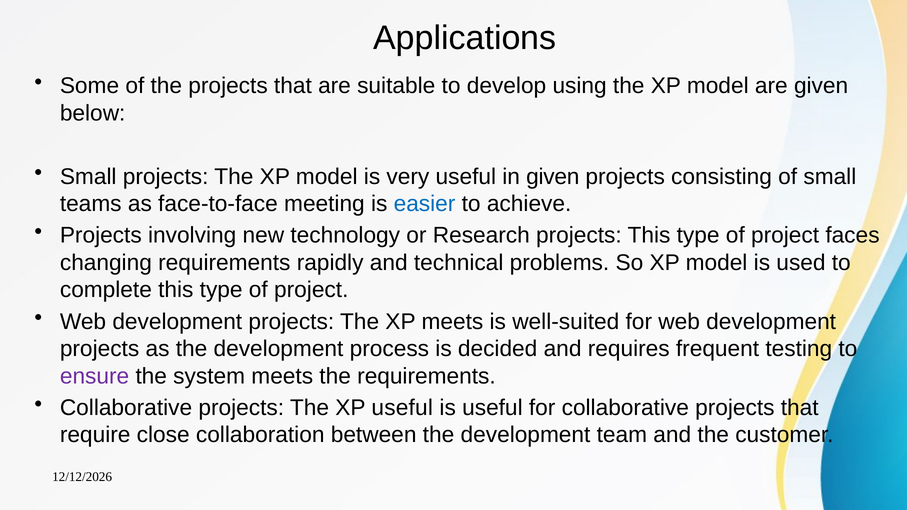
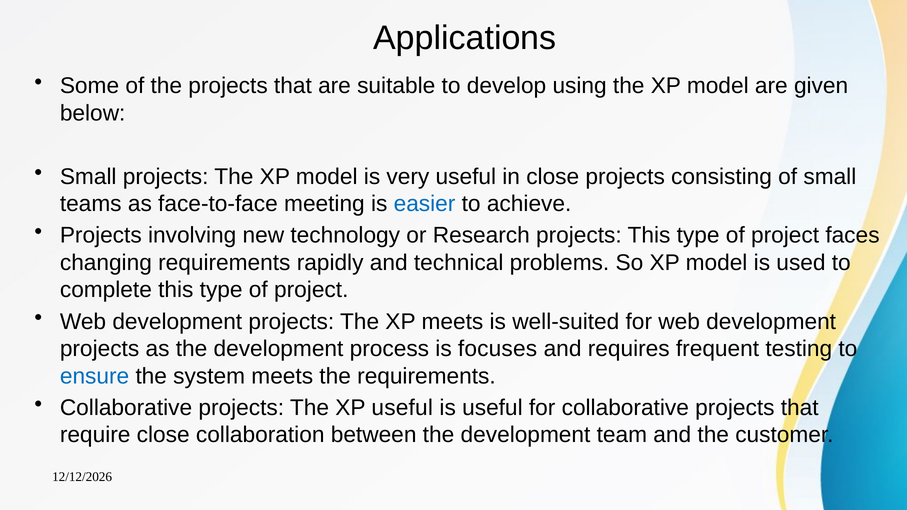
in given: given -> close (553, 177)
decided: decided -> focuses (498, 349)
ensure colour: purple -> blue (95, 376)
